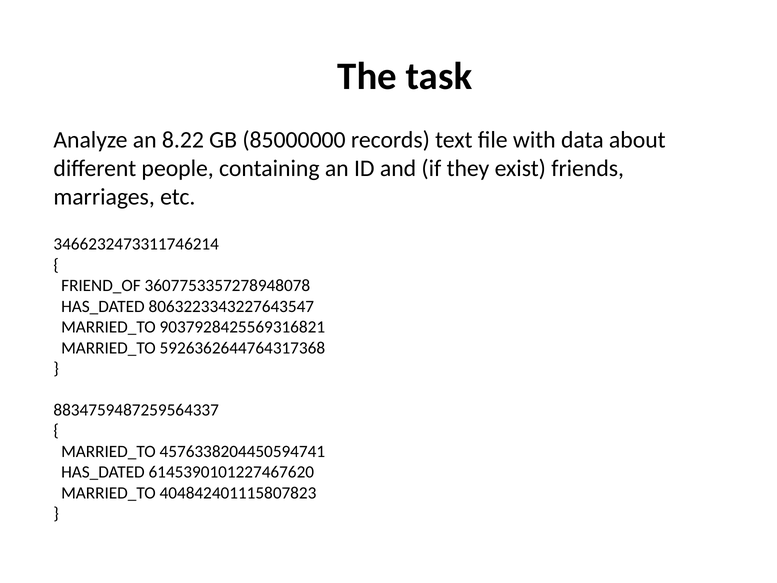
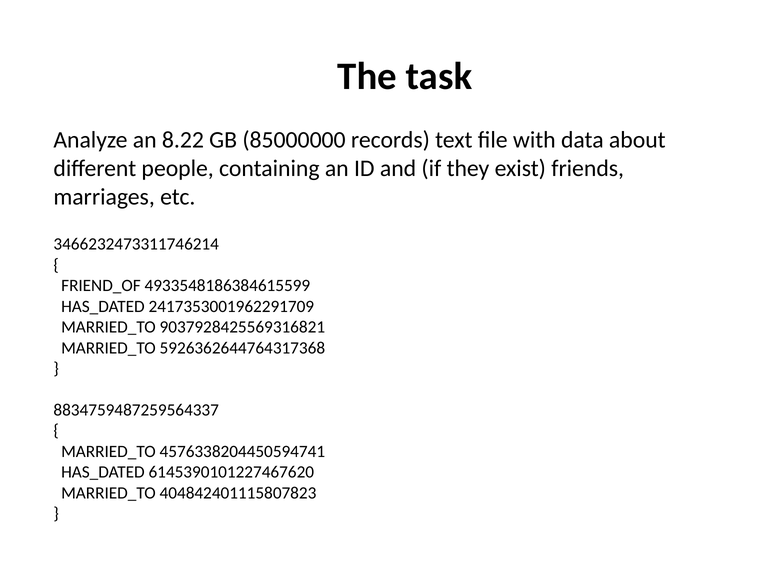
3607753357278948078: 3607753357278948078 -> 4933548186384615599 (227, 286)
8063223343227643547: 8063223343227643547 -> 2417353001962291709 (231, 306)
